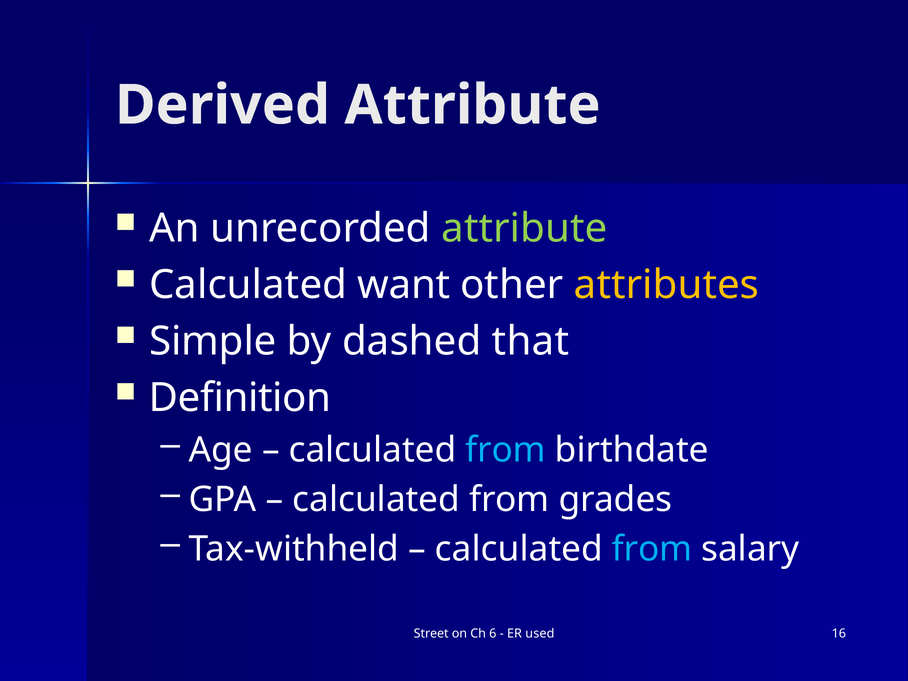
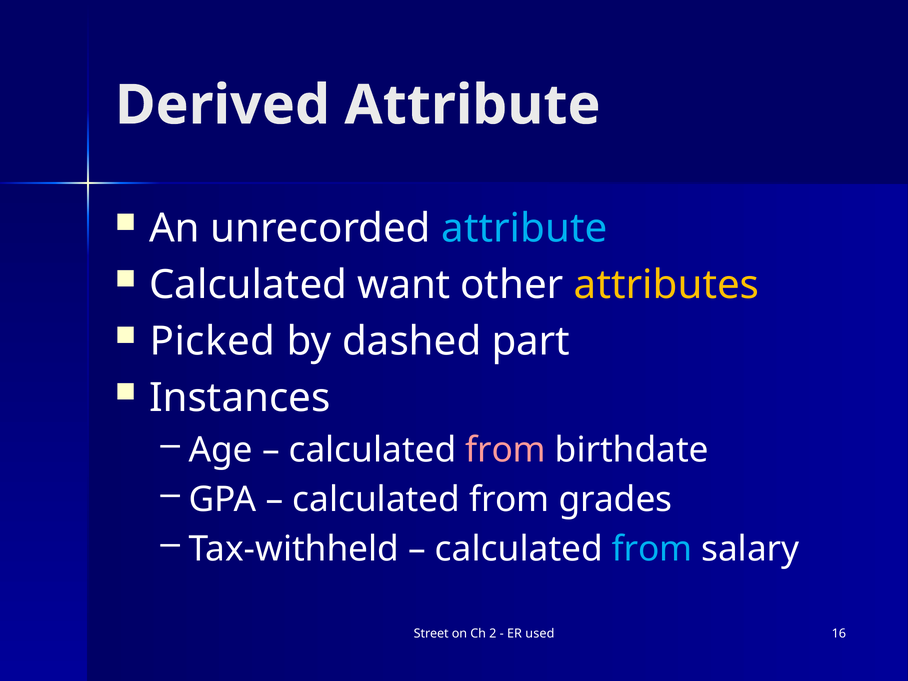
attribute colour: light green -> light blue (524, 228)
Simple: Simple -> Picked (213, 341)
that: that -> part (531, 341)
Definition: Definition -> Instances (240, 398)
from colour: light blue -> pink (506, 450)
6: 6 -> 2 (493, 633)
